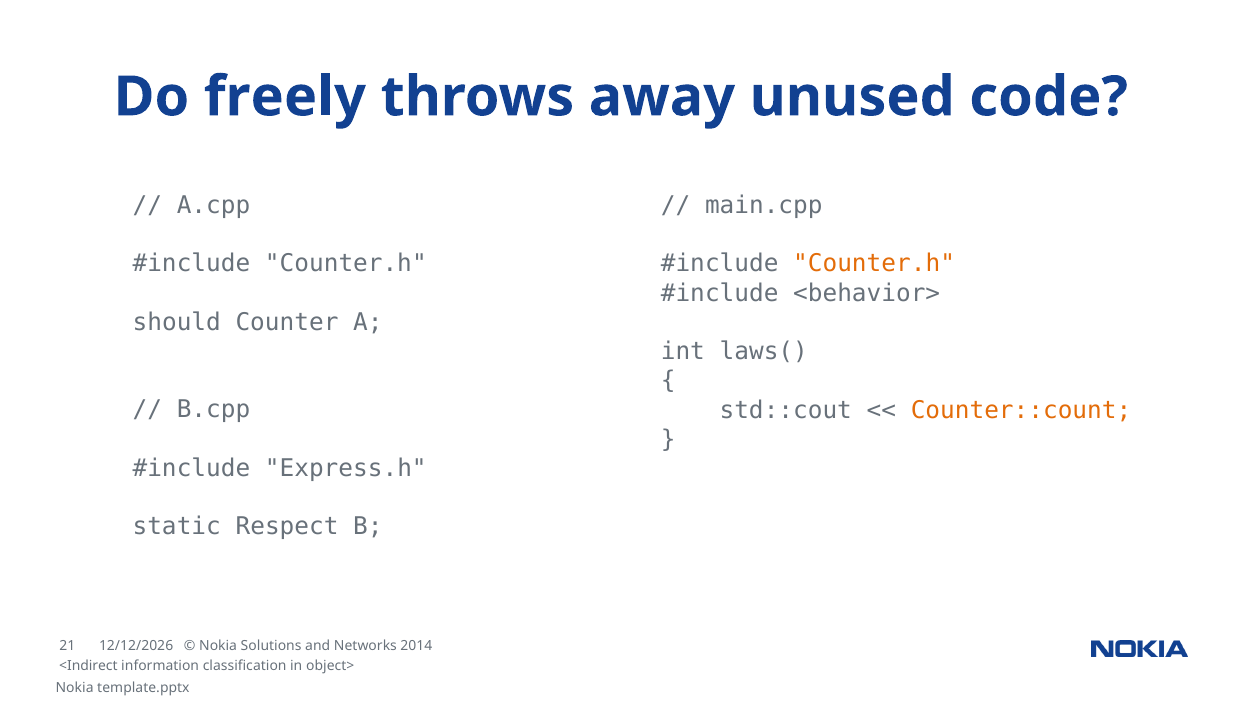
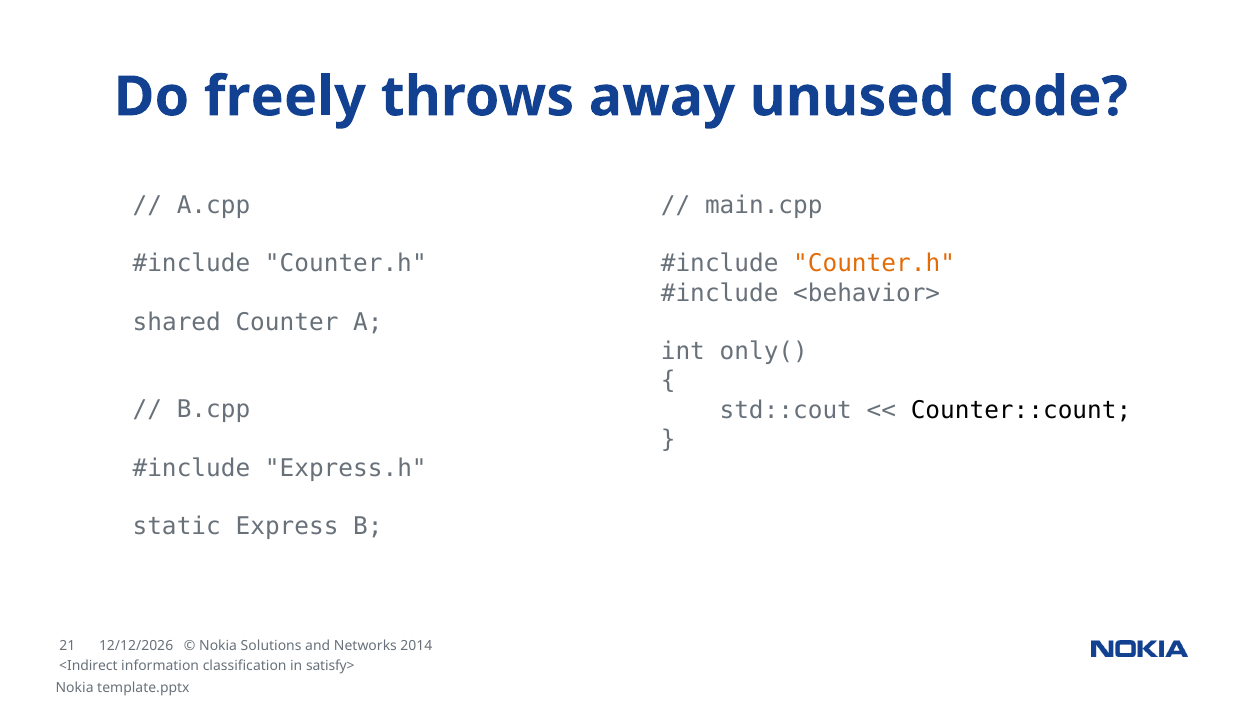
should: should -> shared (177, 322)
laws(: laws( -> only( (764, 352)
Counter::count colour: orange -> black (1021, 410)
Respect: Respect -> Express (287, 527)
object>: object> -> satisfy> (330, 666)
